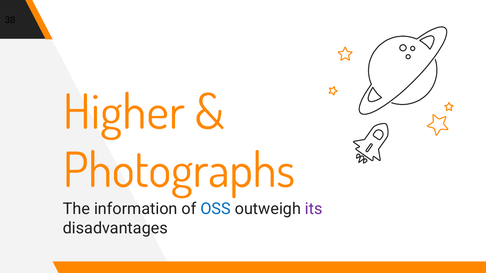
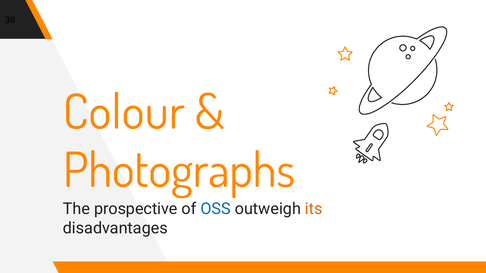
Higher: Higher -> Colour (124, 113)
information: information -> prospective (136, 209)
its colour: purple -> orange (314, 209)
